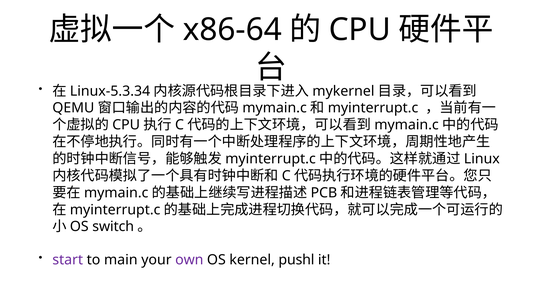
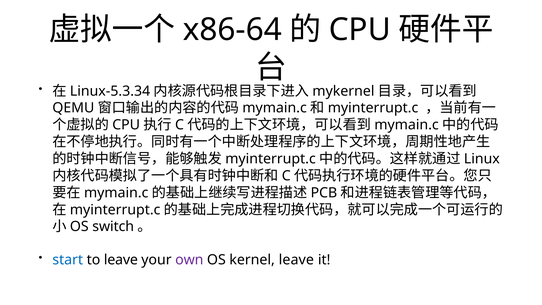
start colour: purple -> blue (68, 260)
to main: main -> leave (121, 260)
kernel pushl: pushl -> leave (296, 260)
